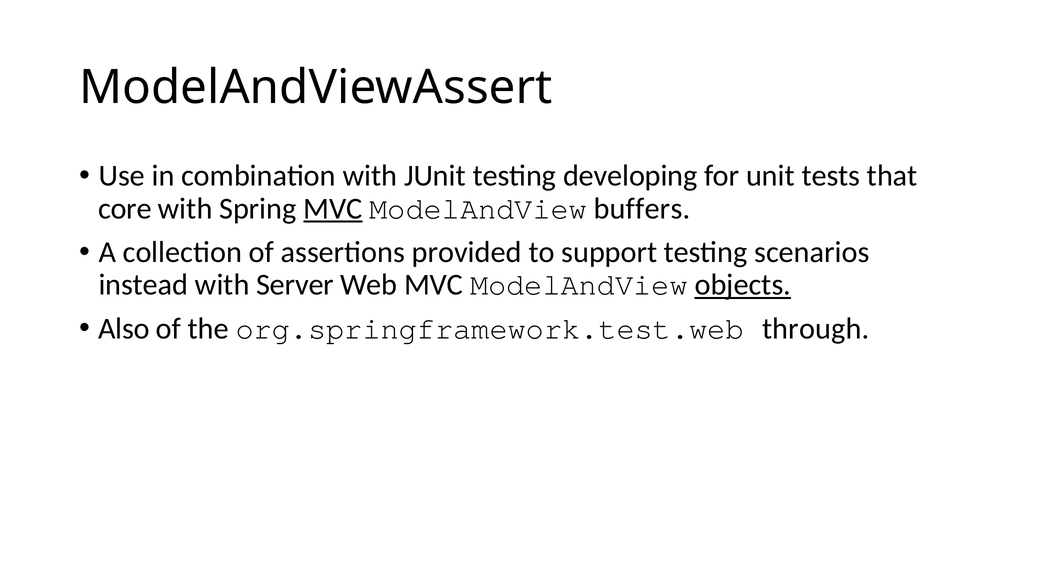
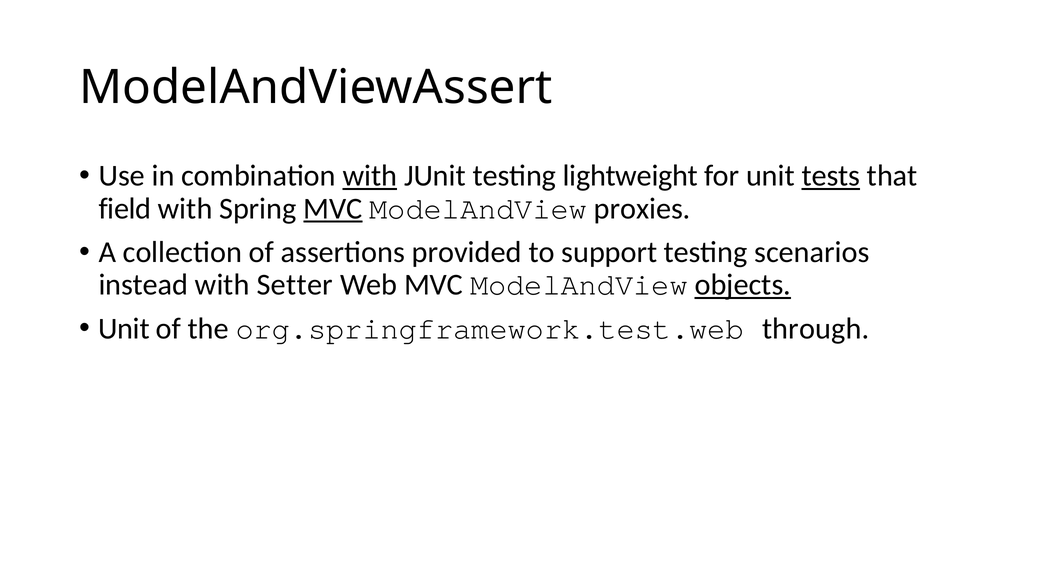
with underline: none -> present (370, 176)
developing: developing -> lightweight (630, 176)
tests underline: none -> present (831, 176)
core: core -> field (125, 208)
buffers: buffers -> proxies (642, 208)
Server: Server -> Setter (295, 285)
Also: Also -> Unit (124, 328)
